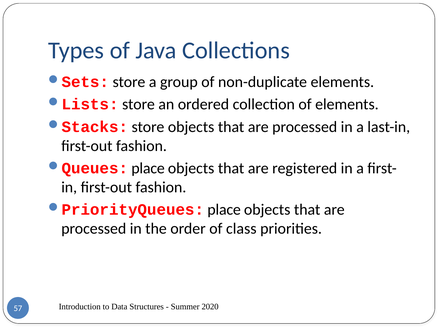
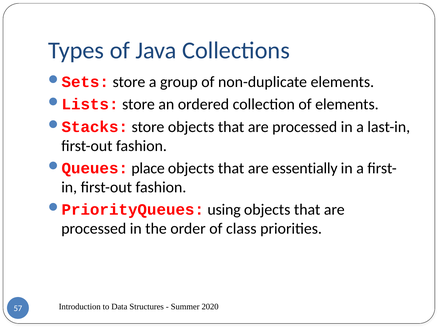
registered: registered -> essentially (305, 169)
PriorityQueues place: place -> using (224, 210)
